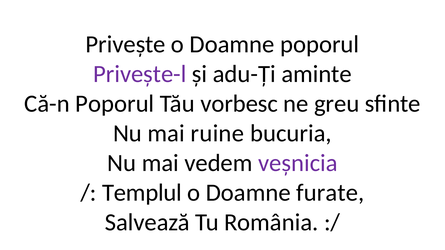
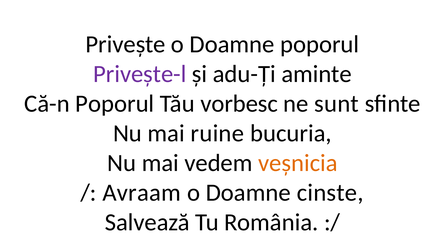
greu: greu -> sunt (337, 104)
veșnicia colour: purple -> orange (298, 163)
Templul: Templul -> Avraam (142, 193)
furate: furate -> cinste (330, 193)
